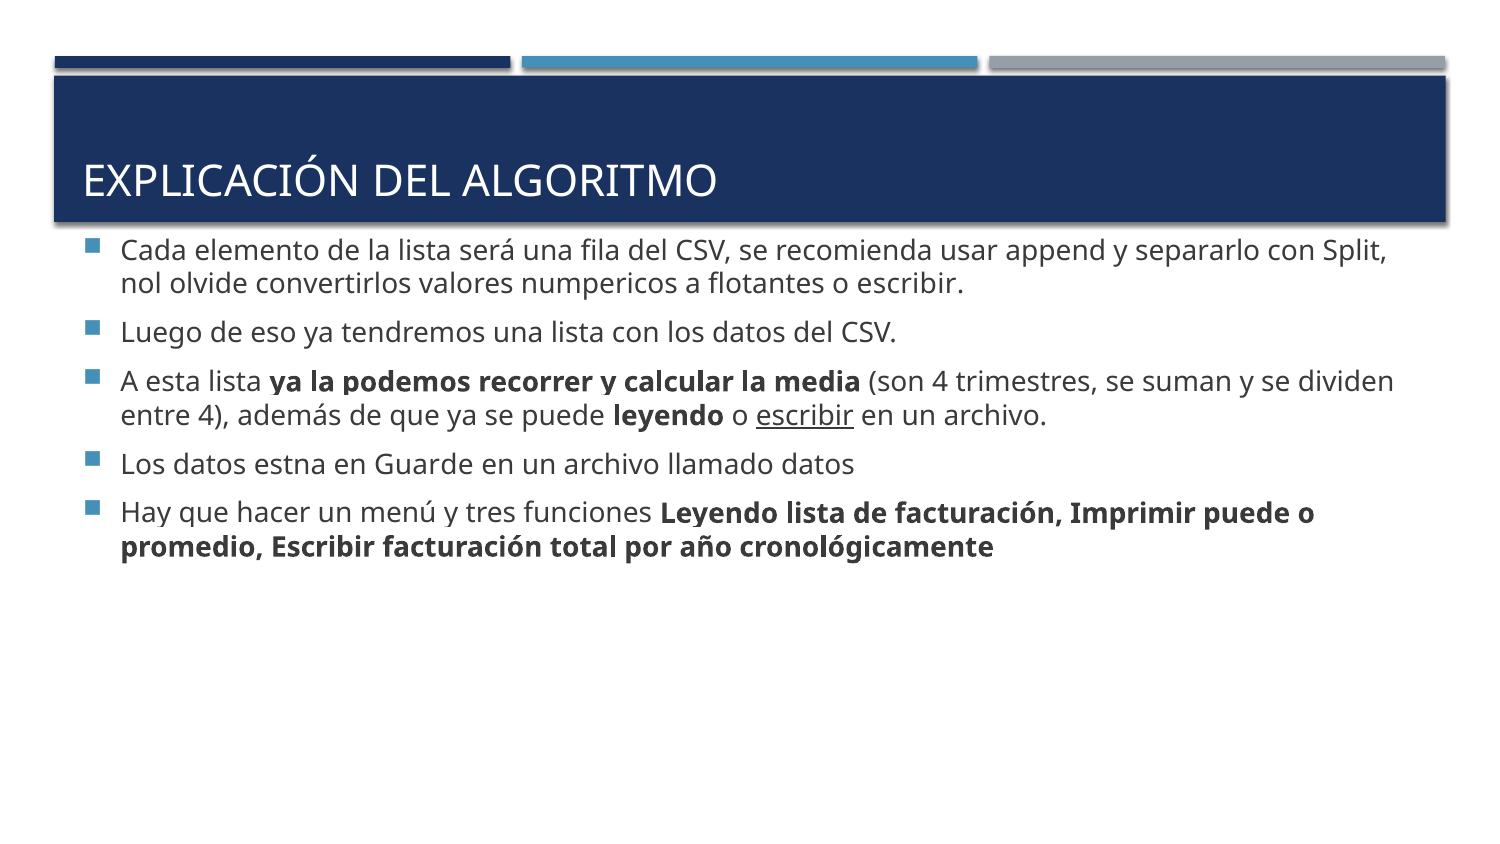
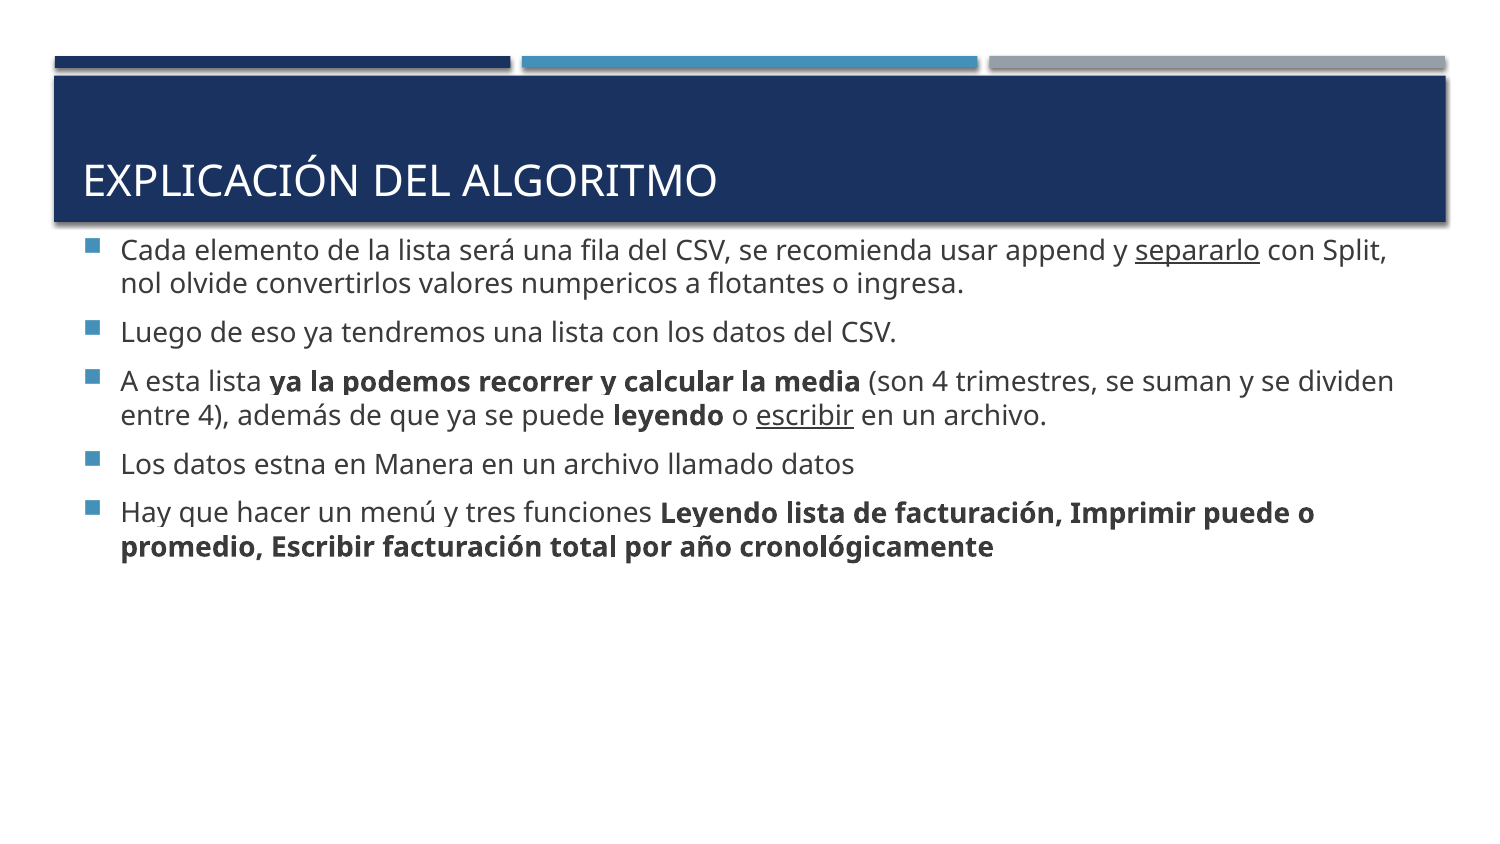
separarlo underline: none -> present (1198, 251)
flotantes o escribir: escribir -> ingresa (910, 285)
Guarde: Guarde -> Manera (424, 465)
